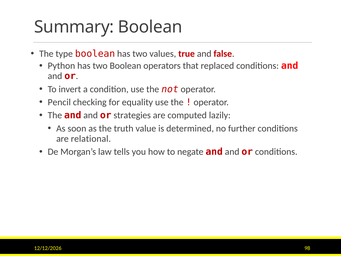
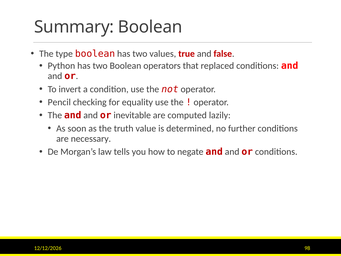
strategies: strategies -> inevitable (132, 115)
relational: relational -> necessary (91, 139)
